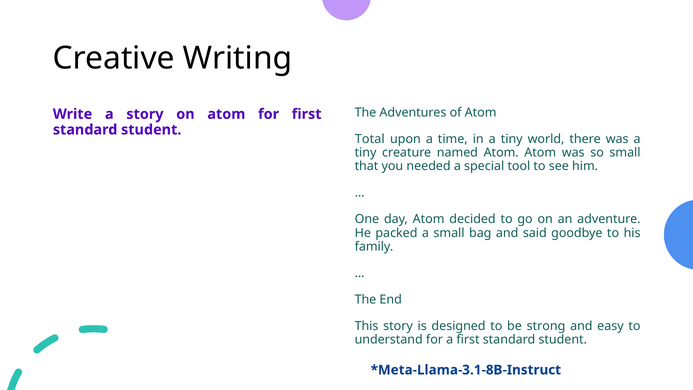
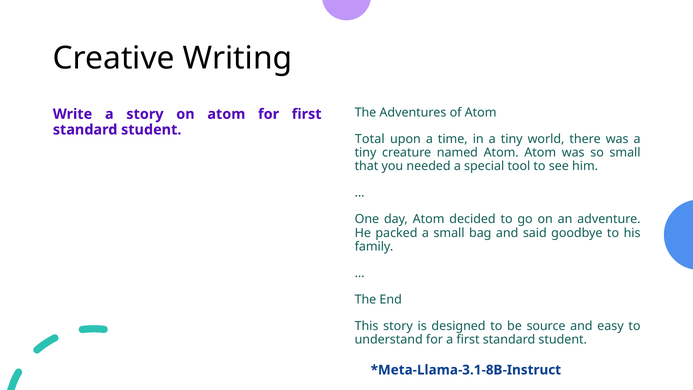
strong: strong -> source (546, 326)
